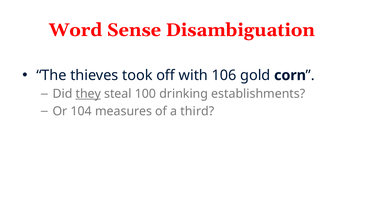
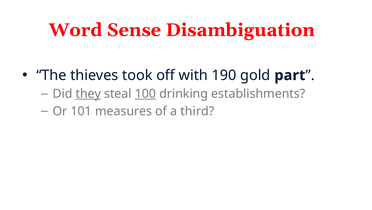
106: 106 -> 190 (224, 75)
corn: corn -> part (290, 75)
100 underline: none -> present (145, 94)
104: 104 -> 101 (81, 111)
